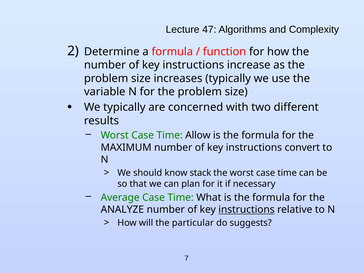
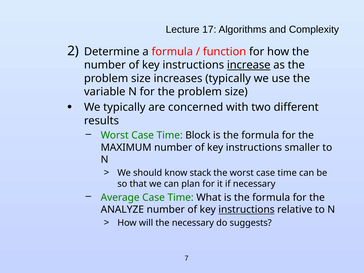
47: 47 -> 17 (209, 30)
increase underline: none -> present (249, 65)
Allow: Allow -> Block (198, 135)
convert: convert -> smaller (302, 147)
the particular: particular -> necessary (193, 223)
